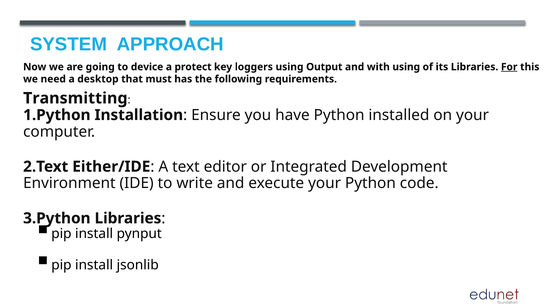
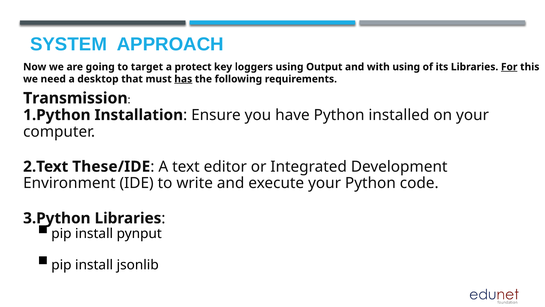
device: device -> target (147, 67)
has underline: none -> present (183, 79)
Transmitting: Transmitting -> Transmission (75, 98)
Either/IDE: Either/IDE -> These/IDE (111, 166)
